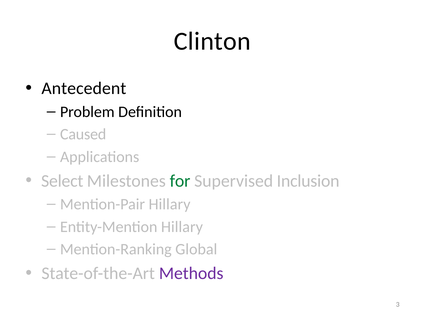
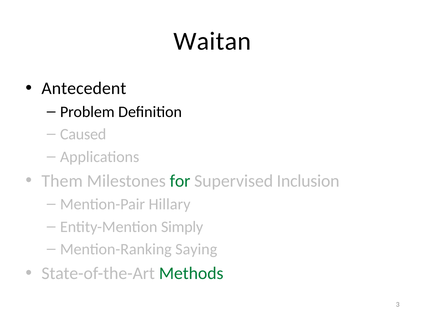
Clinton: Clinton -> Waitan (212, 41)
Select: Select -> Them (62, 181)
Entity-Mention Hillary: Hillary -> Simply (182, 227)
Global: Global -> Saying (196, 249)
Methods colour: purple -> green (191, 273)
